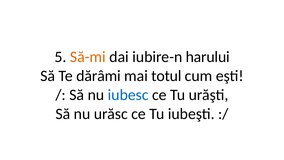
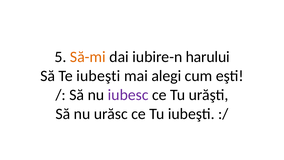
Te dărâmi: dărâmi -> iubeşti (98, 76)
totul: totul -> alegi (166, 76)
iubesc colour: blue -> purple (128, 95)
